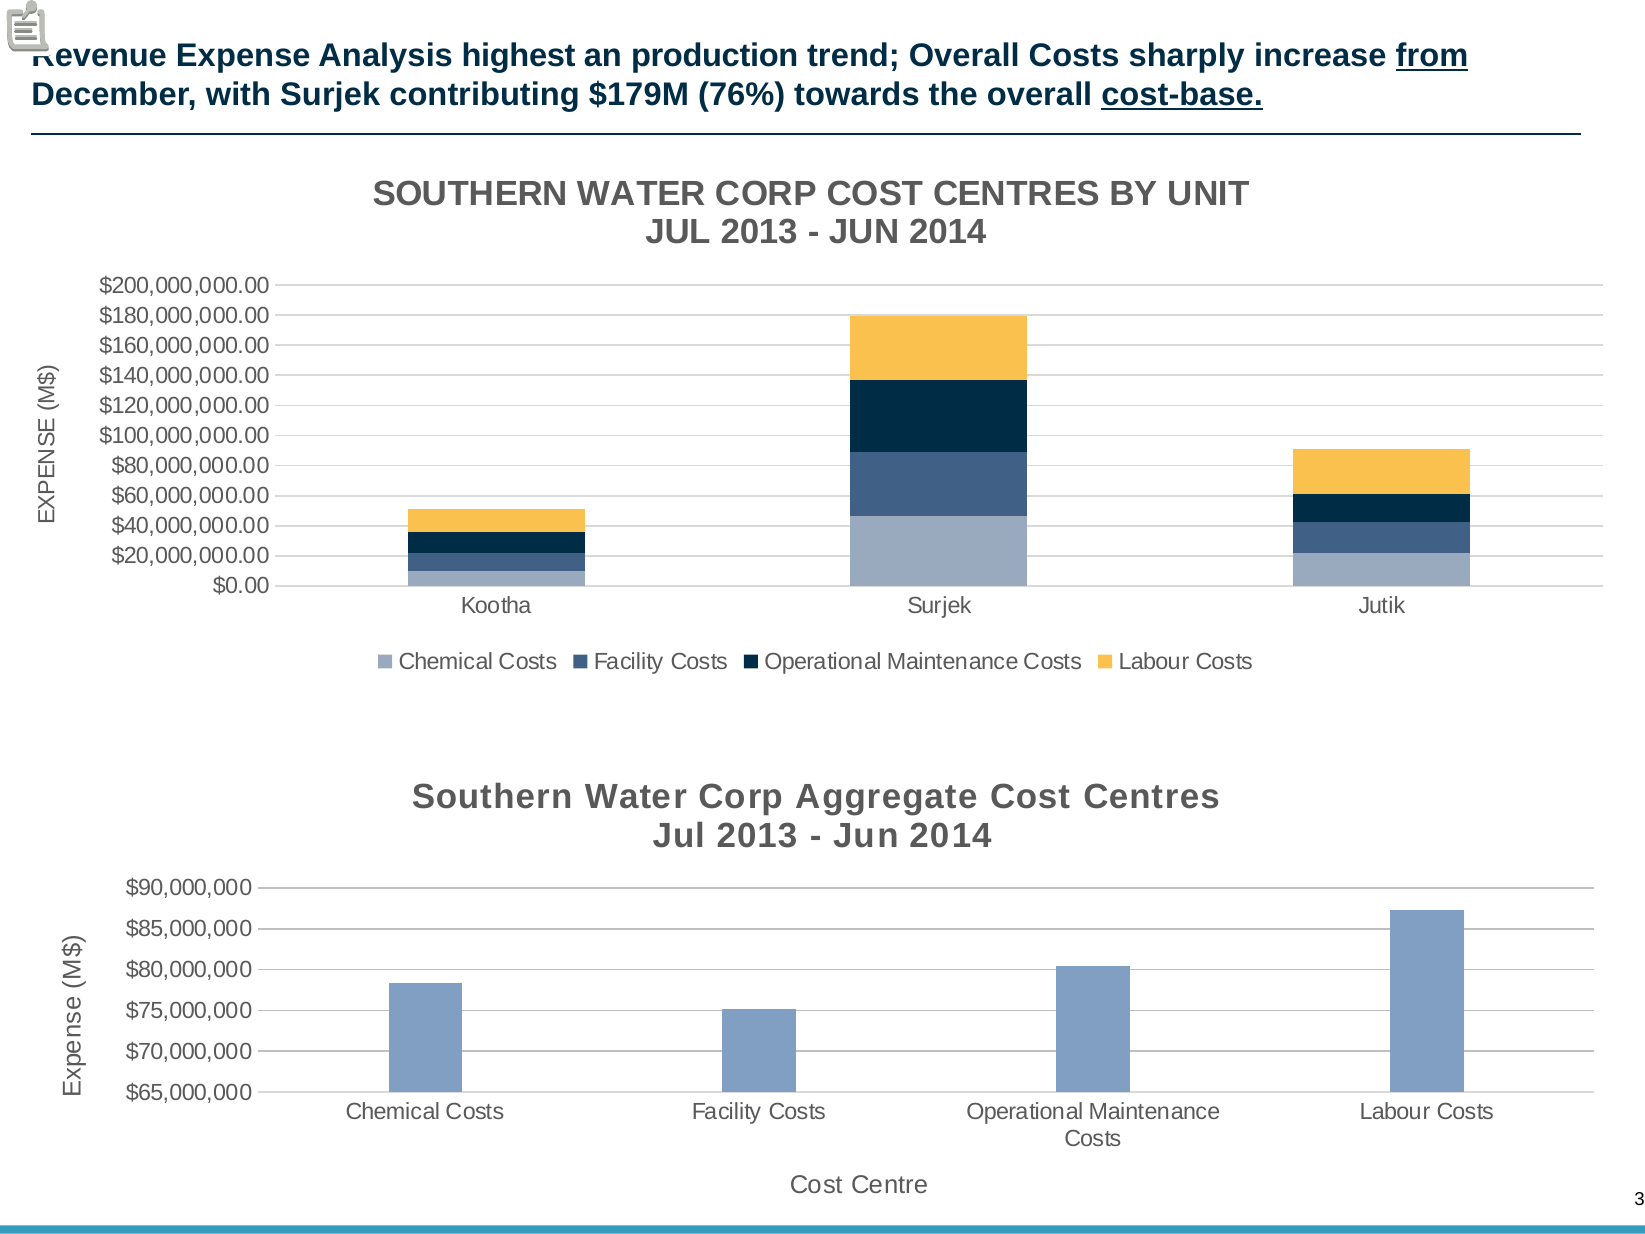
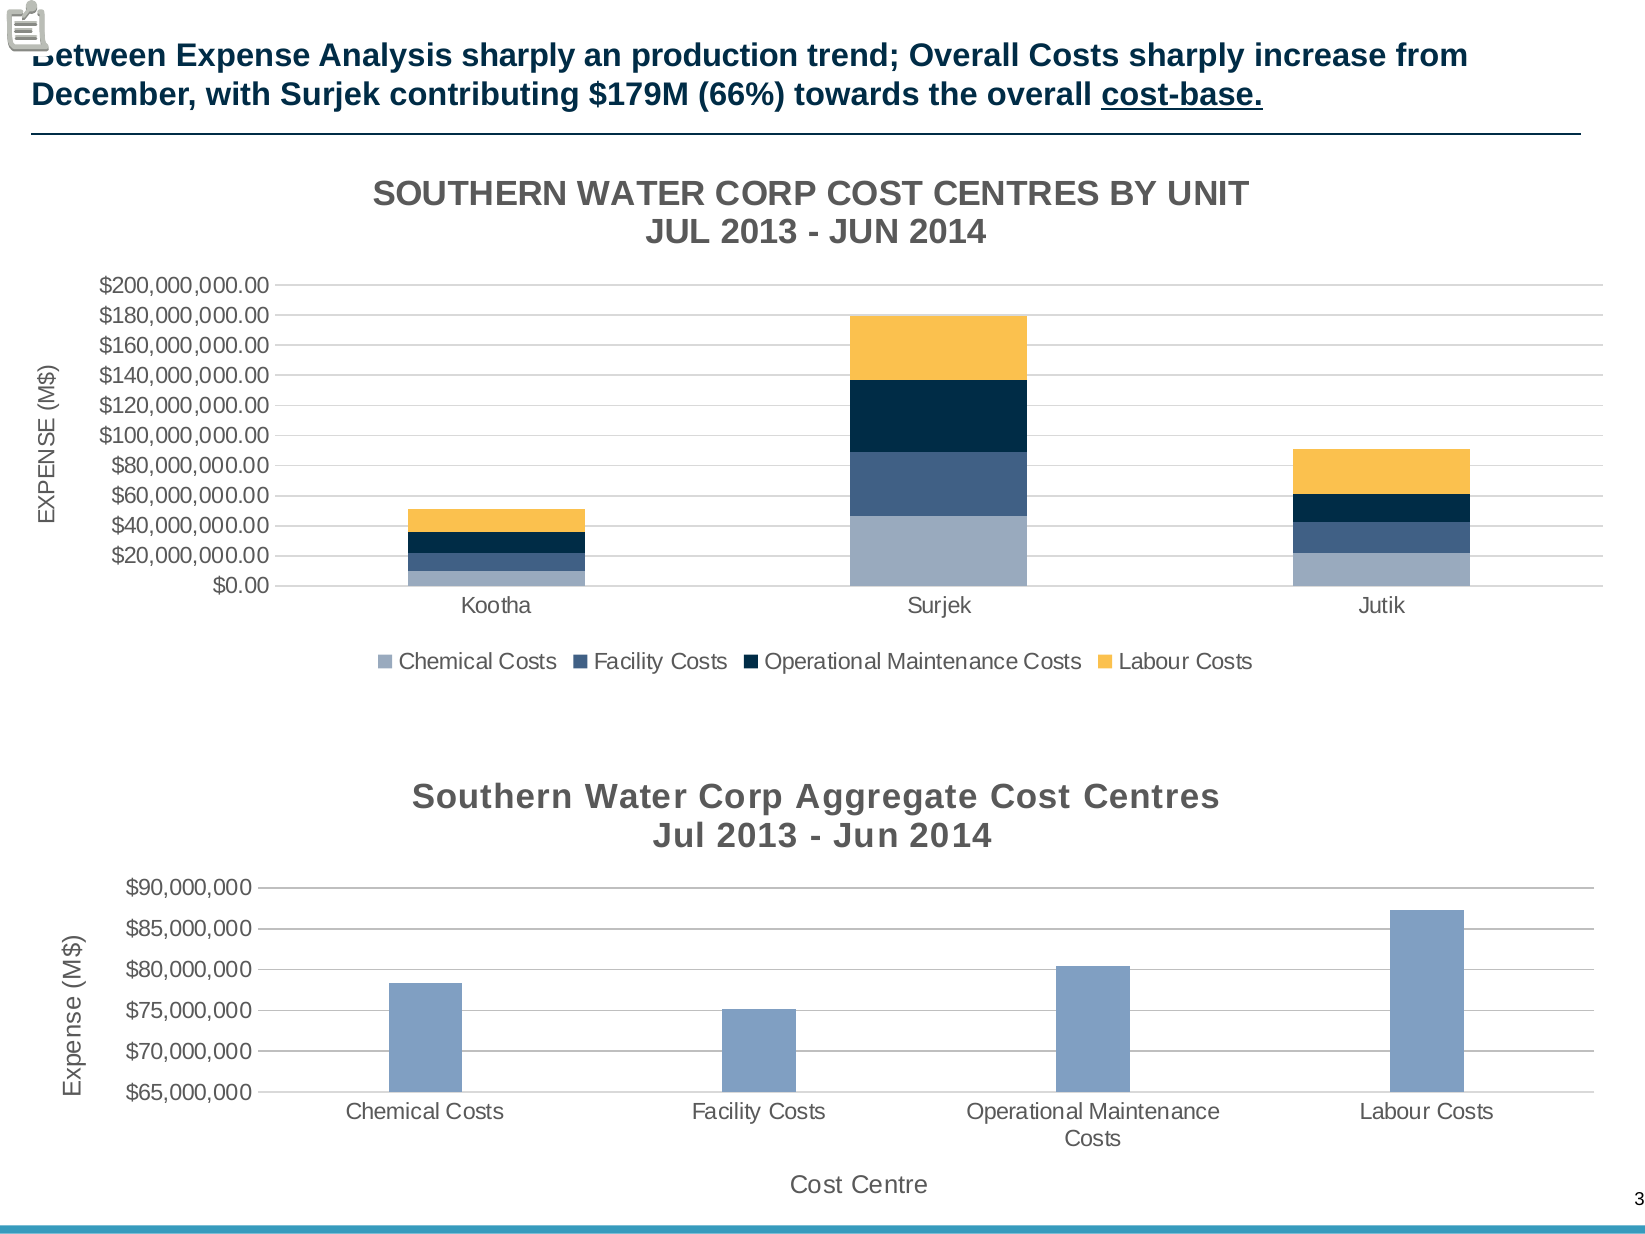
Revenue: Revenue -> Between (99, 56)
Analysis highest: highest -> sharply (519, 56)
from underline: present -> none (1432, 56)
76%: 76% -> 66% (742, 95)
